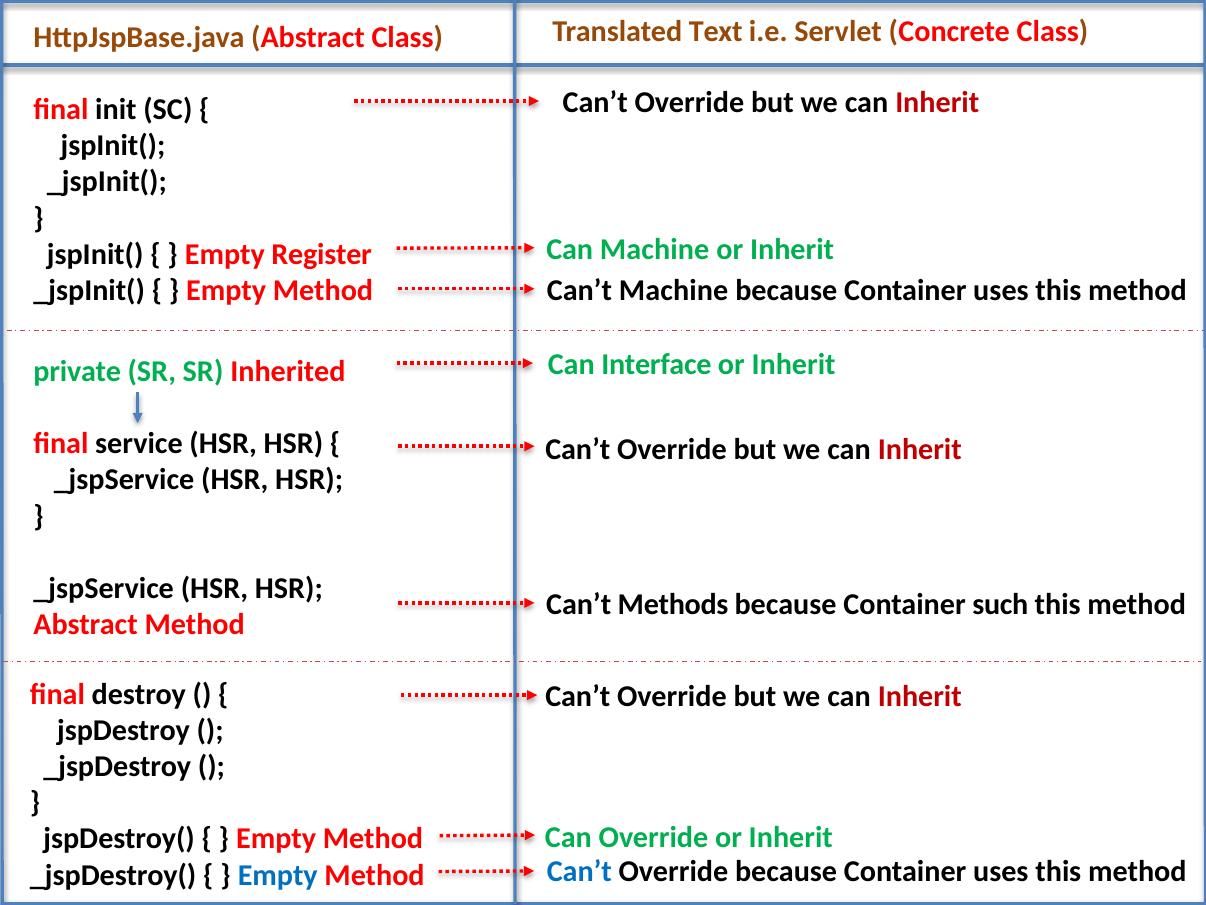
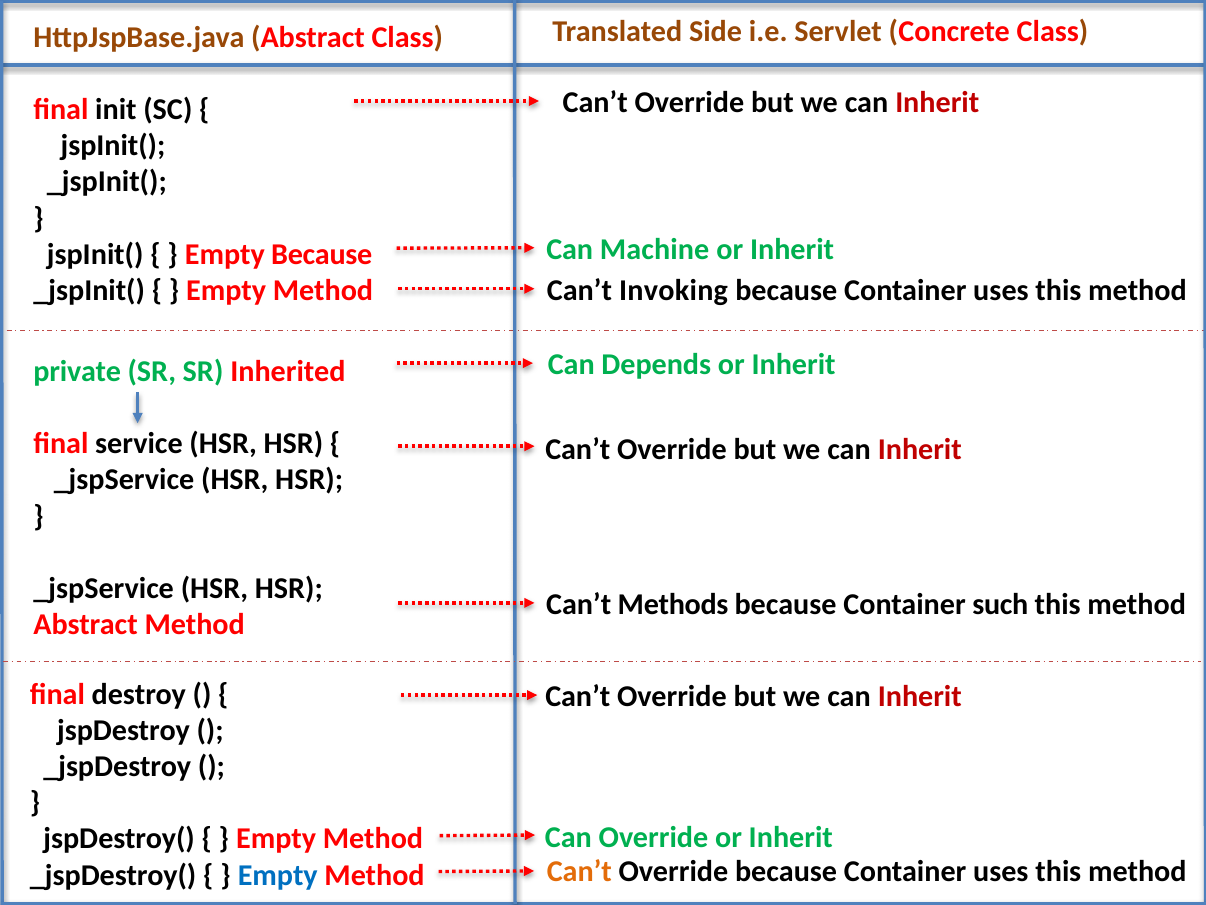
Text: Text -> Side (716, 32)
Empty Register: Register -> Because (322, 254)
Can’t Machine: Machine -> Invoking (674, 290)
Interface: Interface -> Depends (656, 365)
Can’t colour: blue -> orange (579, 871)
